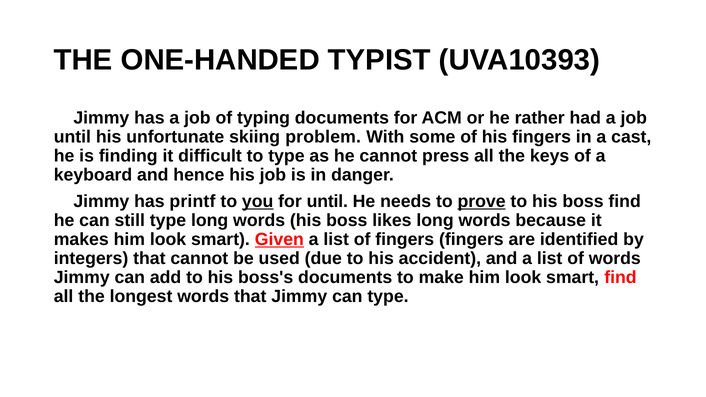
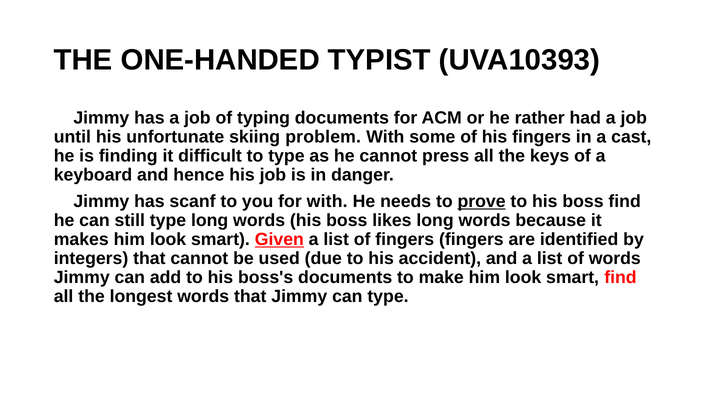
printf: printf -> scanf (193, 201)
you underline: present -> none (258, 201)
for until: until -> with (327, 201)
